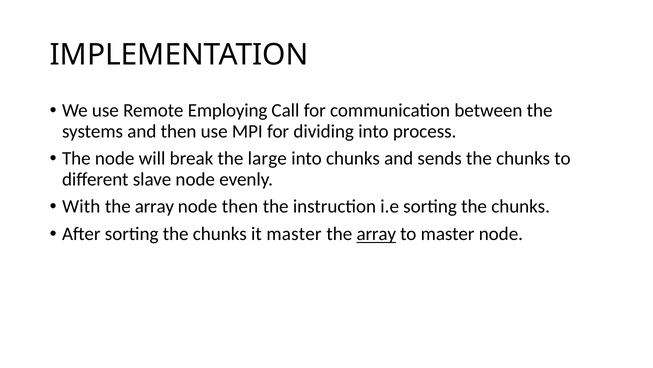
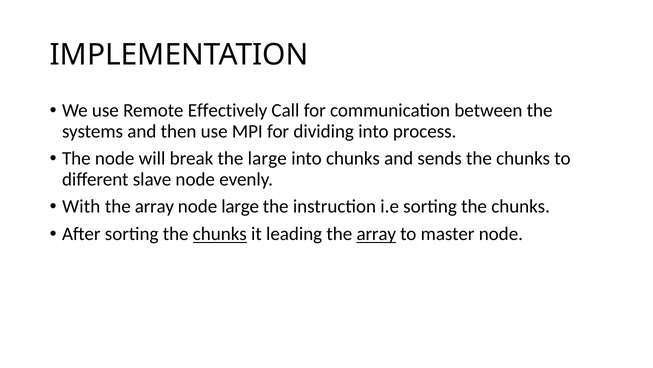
Employing: Employing -> Effectively (228, 110)
node then: then -> large (240, 206)
chunks underline: none -> present (220, 234)
it master: master -> leading (294, 234)
